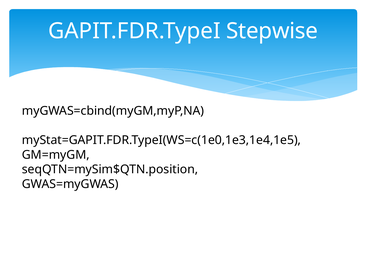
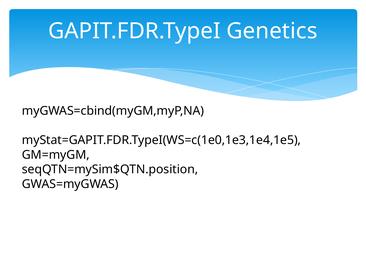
Stepwise: Stepwise -> Genetics (272, 31)
